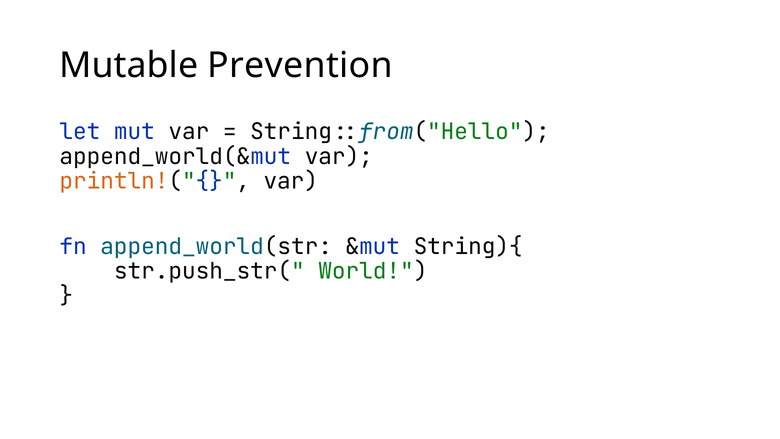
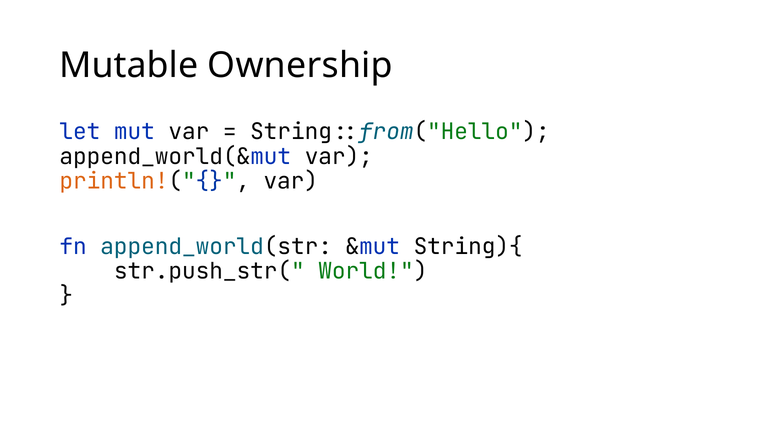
Prevention: Prevention -> Ownership (300, 66)
